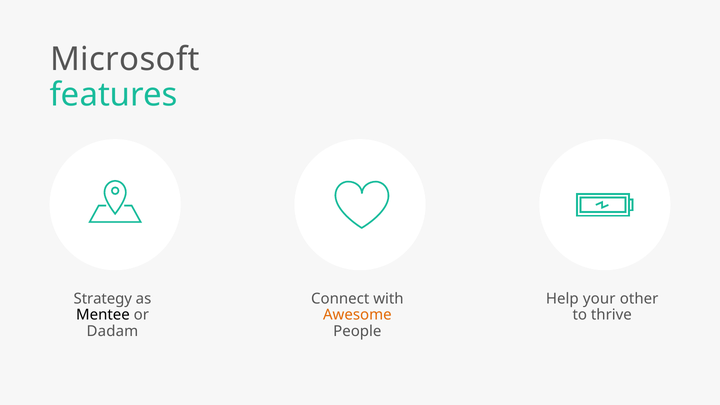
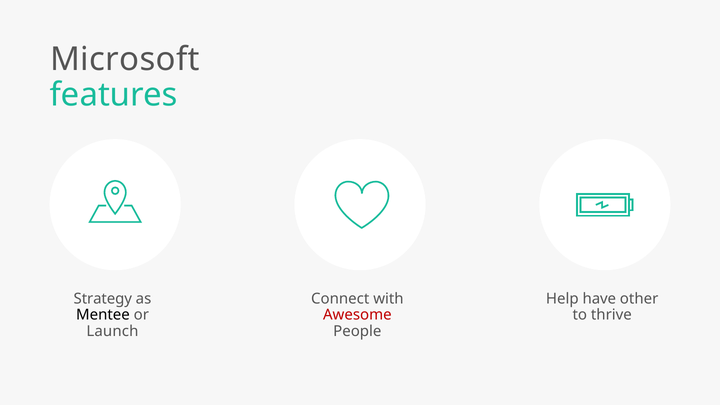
your: your -> have (599, 299)
Awesome colour: orange -> red (357, 315)
Dadam: Dadam -> Launch (112, 331)
